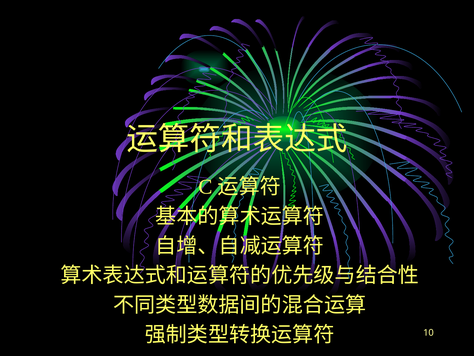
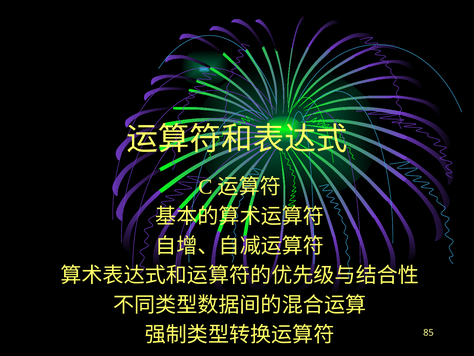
10: 10 -> 85 (428, 332)
